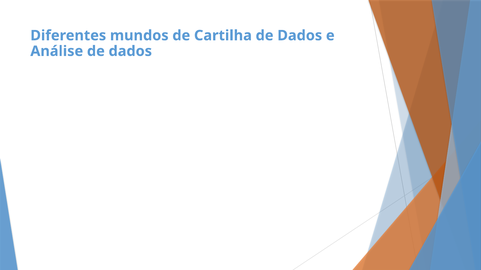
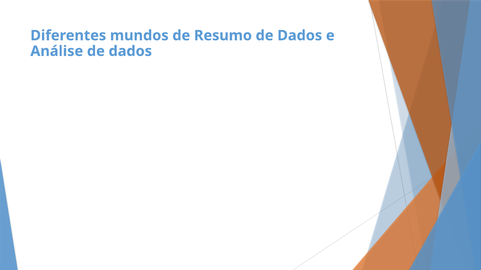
Cartilha: Cartilha -> Resumo (223, 36)
